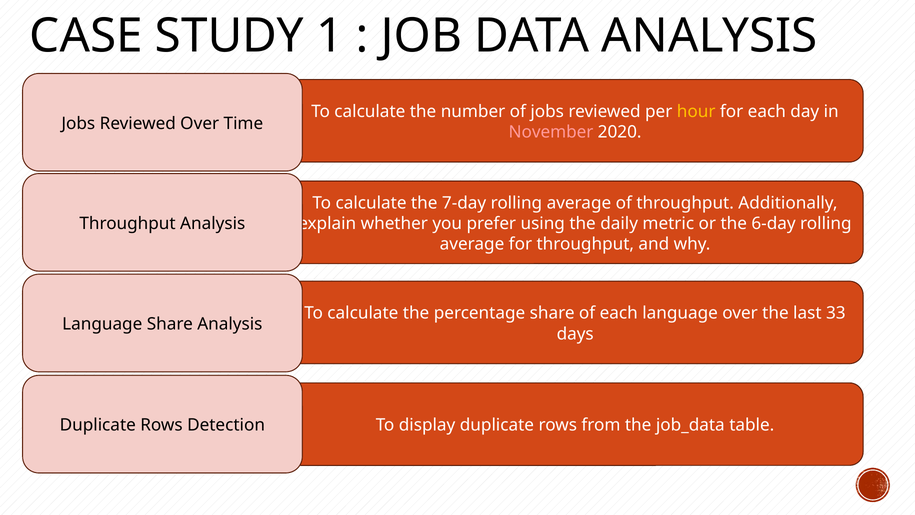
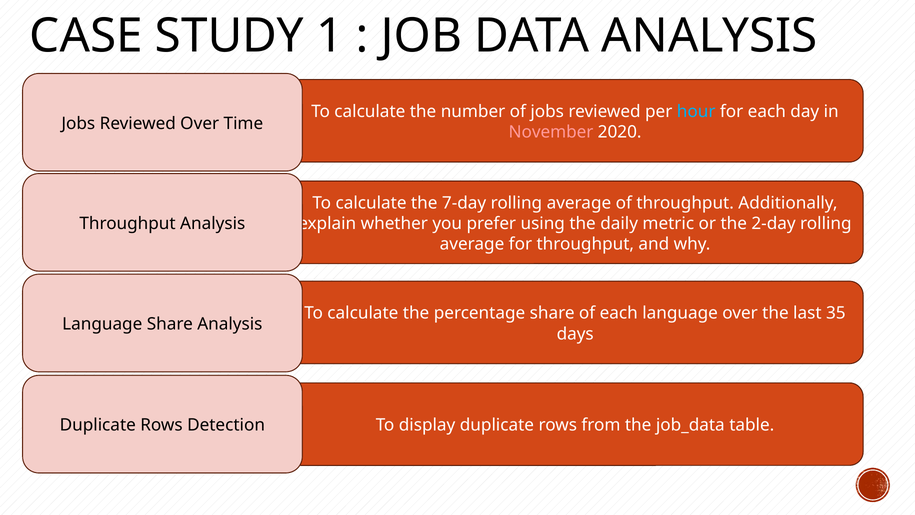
hour colour: yellow -> light blue (696, 112)
6-day: 6-day -> 2-day (774, 223)
33: 33 -> 35 (836, 313)
